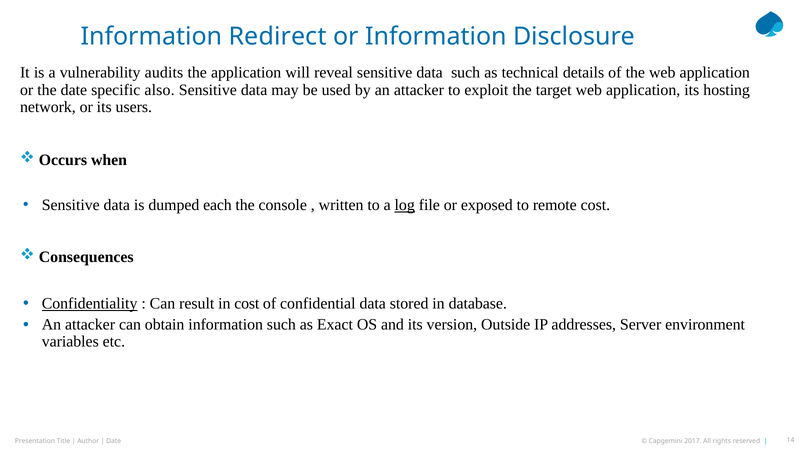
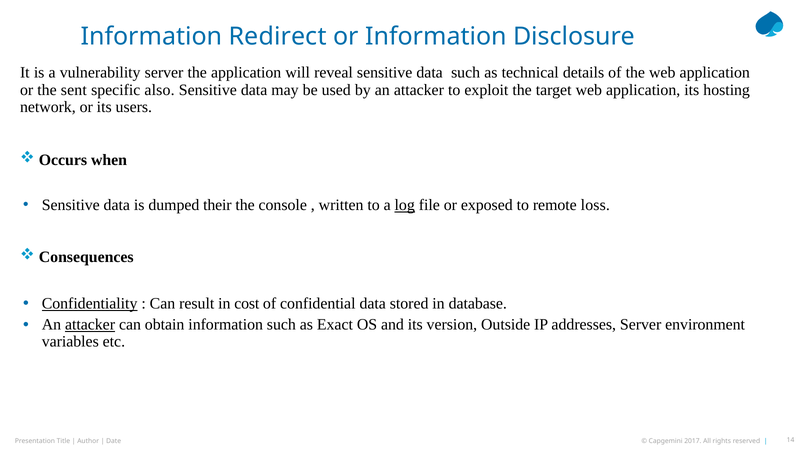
vulnerability audits: audits -> server (164, 73)
the date: date -> sent (74, 90)
each: each -> their (217, 205)
remote cost: cost -> loss (595, 205)
attacker underline: none -> present (90, 325)
